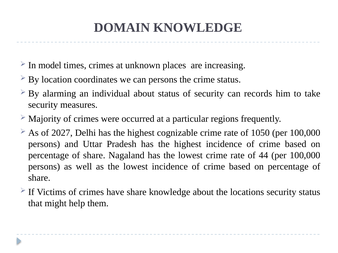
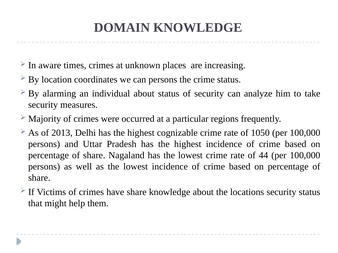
model: model -> aware (50, 66)
records: records -> analyze (258, 94)
2027: 2027 -> 2013 (62, 133)
